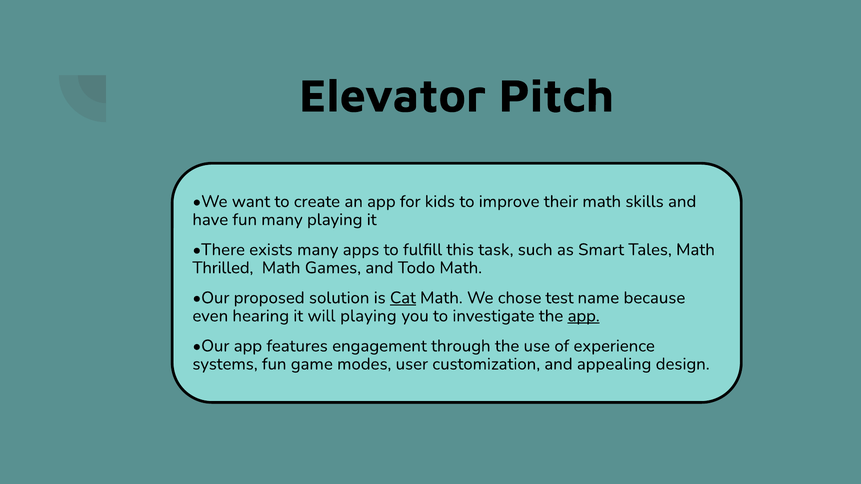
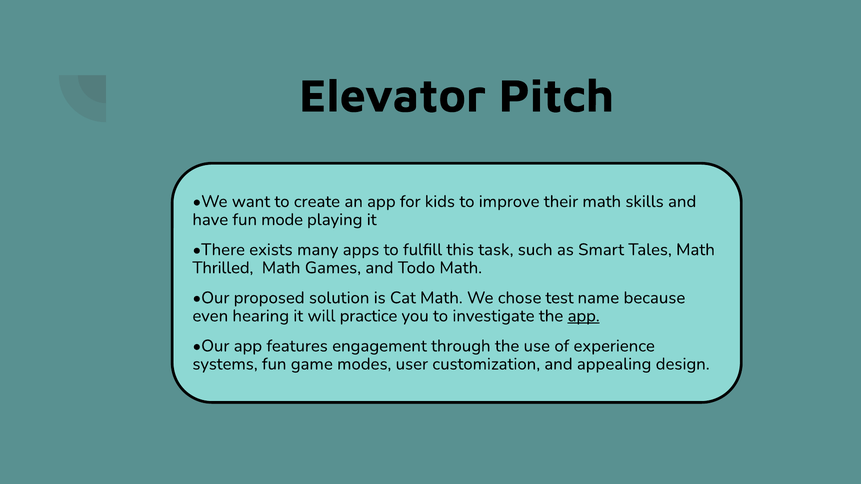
fun many: many -> mode (282, 220)
Cat underline: present -> none (403, 298)
will playing: playing -> practice (369, 316)
